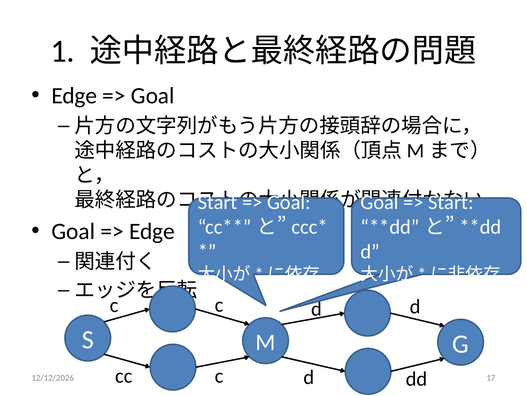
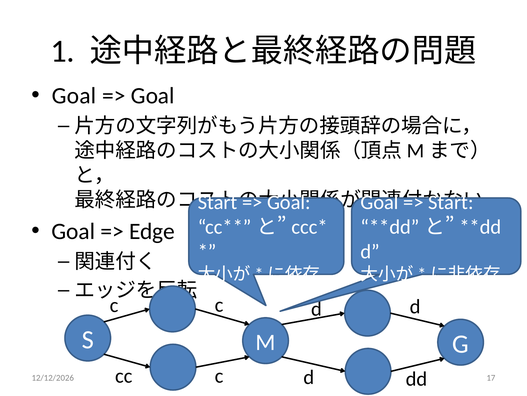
Edge: Edge -> Goal (74, 96)
